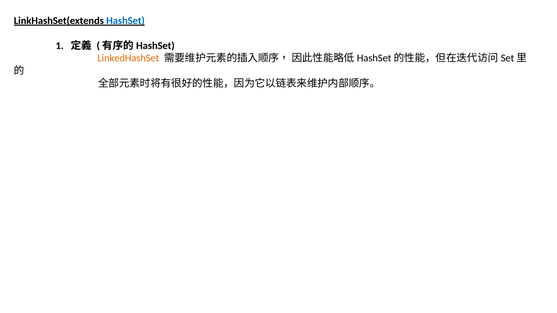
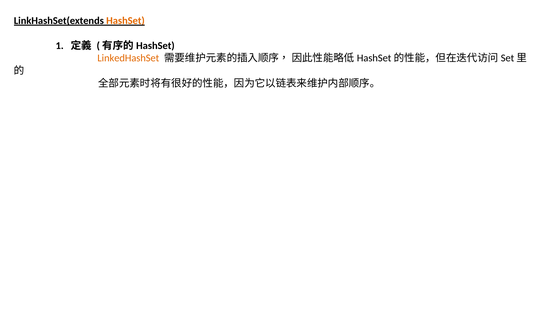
HashSet colour: blue -> orange (125, 21)
